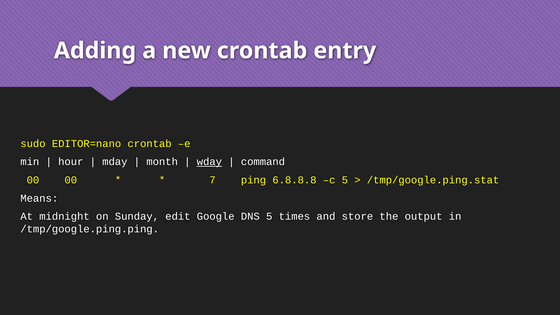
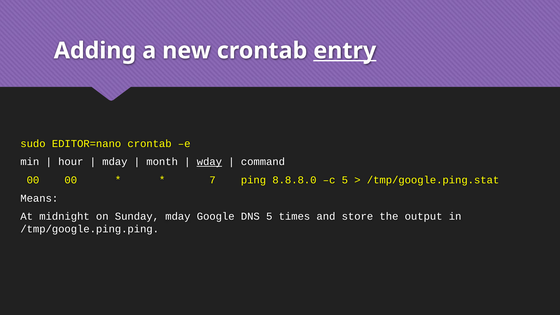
entry underline: none -> present (345, 51)
6.8.8.8: 6.8.8.8 -> 8.8.8.0 (294, 180)
Sunday edit: edit -> mday (178, 216)
